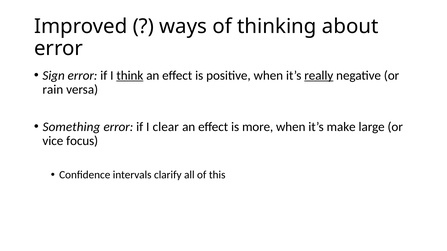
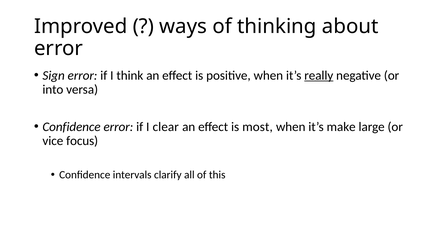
think underline: present -> none (130, 76)
rain: rain -> into (53, 90)
Something: Something -> Confidence (72, 127)
more: more -> most (258, 127)
